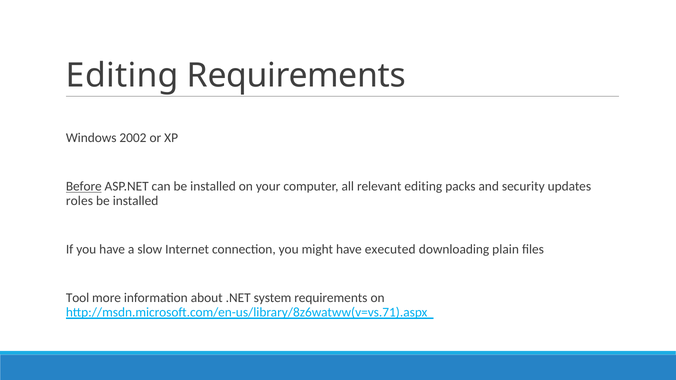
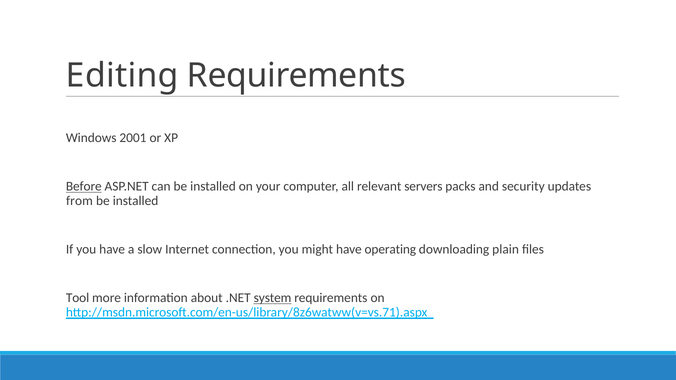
2002: 2002 -> 2001 (133, 138)
relevant editing: editing -> servers (423, 187)
roles: roles -> from (79, 201)
executed: executed -> operating (390, 250)
system underline: none -> present (273, 298)
